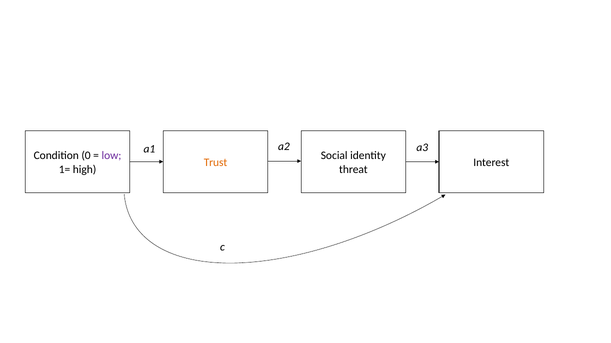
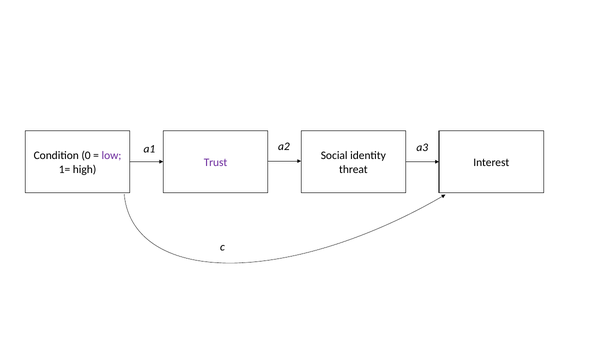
Trust colour: orange -> purple (215, 163)
